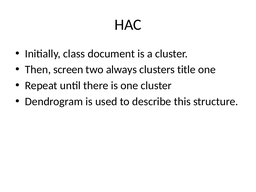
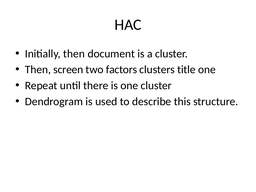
Initially class: class -> then (74, 54)
always: always -> factors (121, 70)
